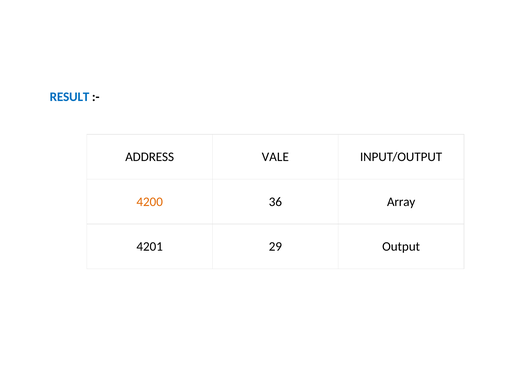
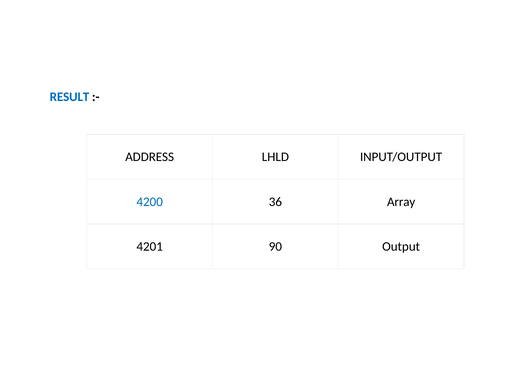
VALE: VALE -> LHLD (275, 157)
4200 colour: orange -> blue (150, 202)
29: 29 -> 90 (275, 246)
